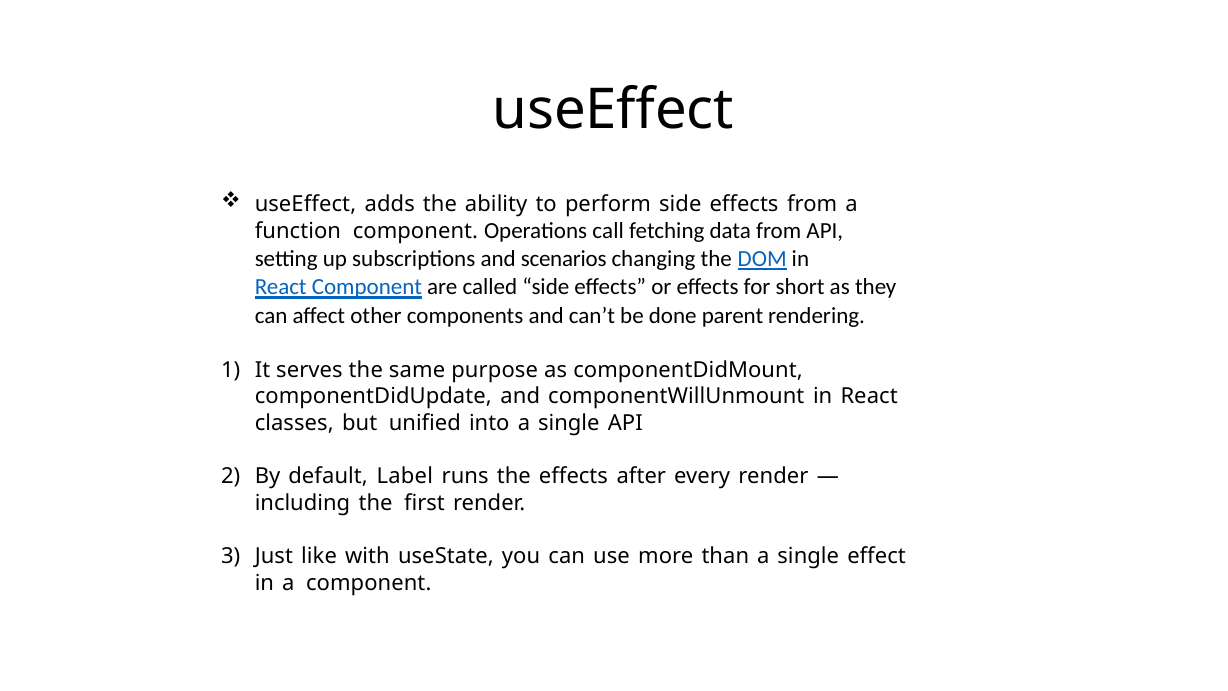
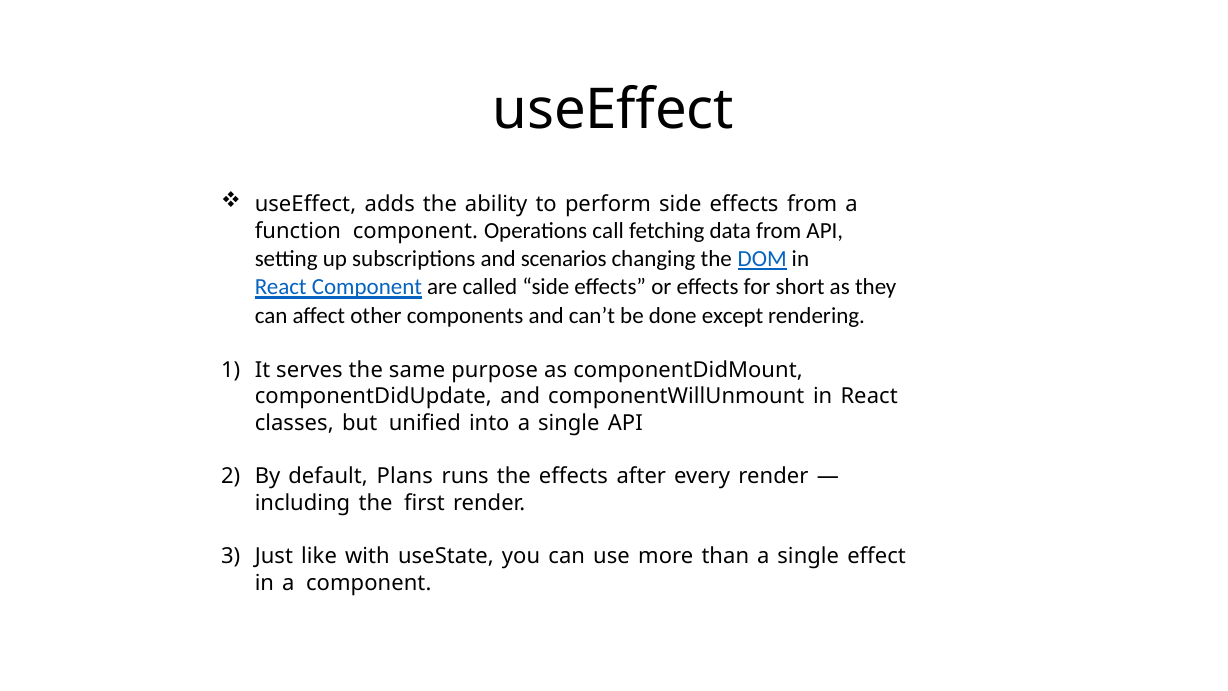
parent: parent -> except (733, 316)
Label: Label -> Plans (405, 476)
